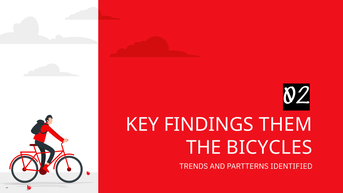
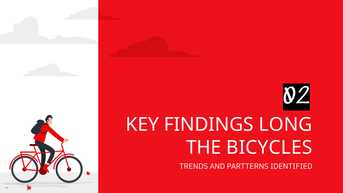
THEM: THEM -> LONG (286, 125)
